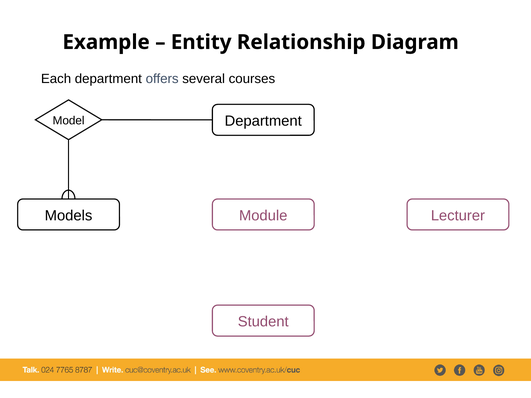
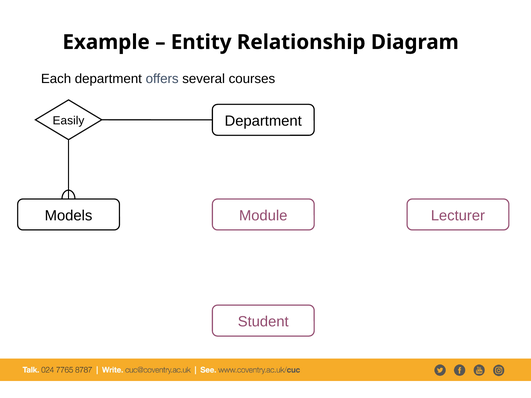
Model: Model -> Easily (69, 121)
